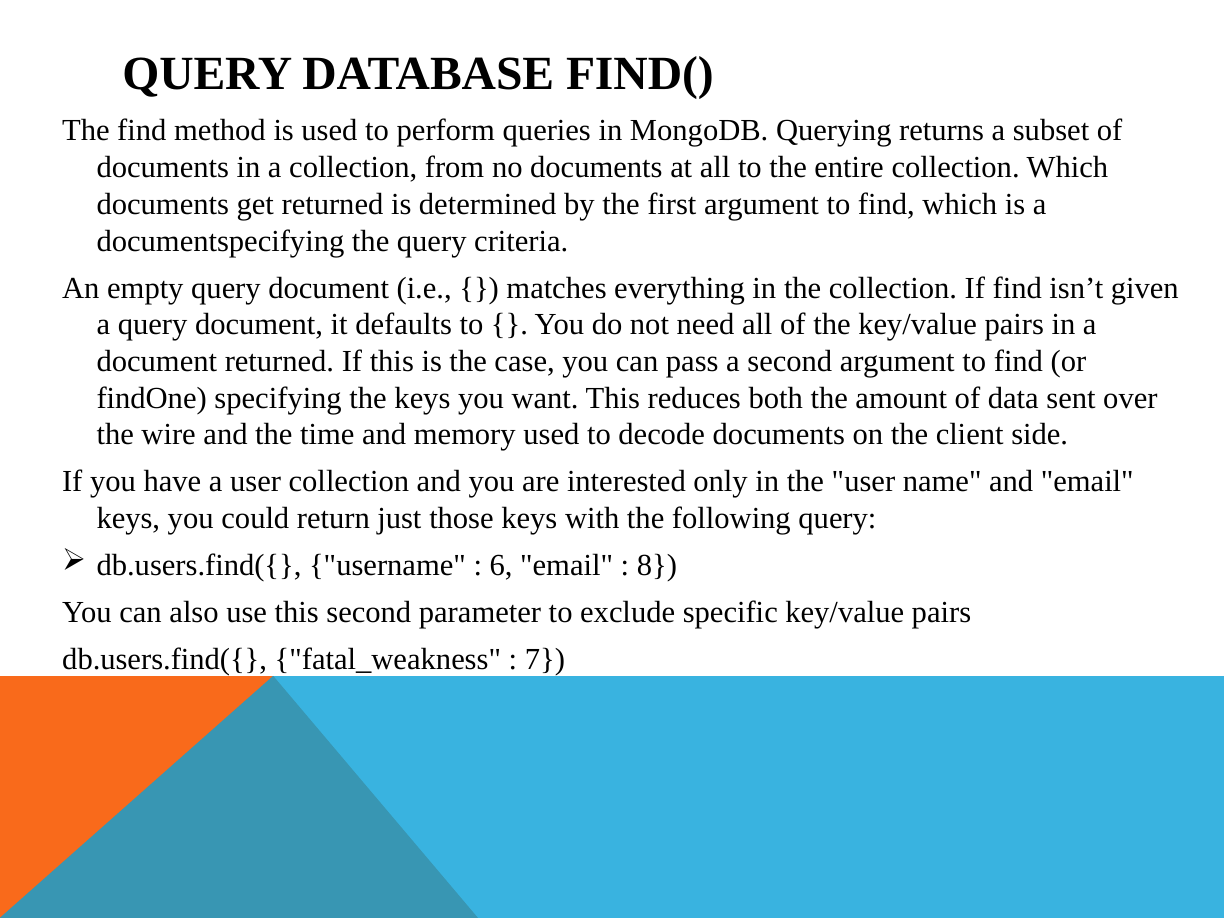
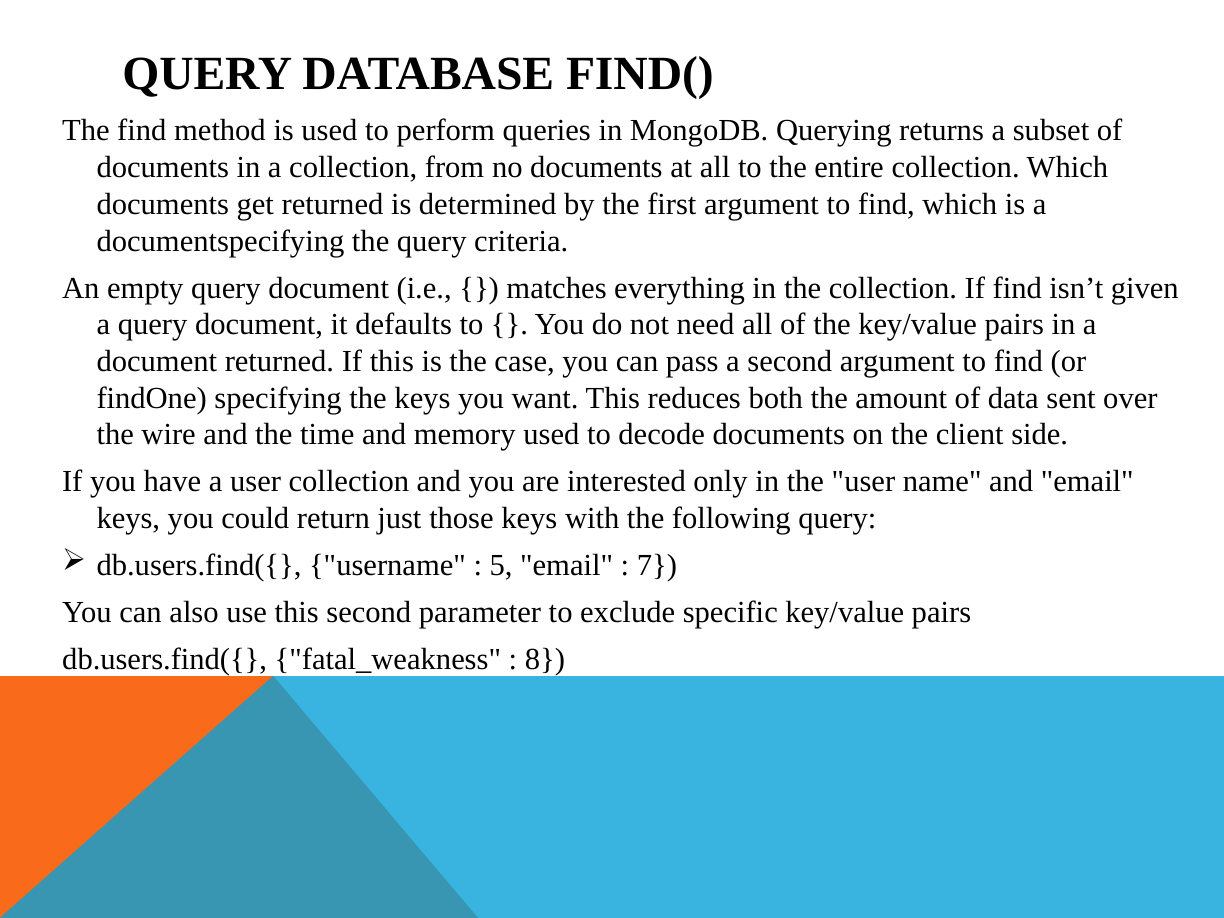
6: 6 -> 5 (501, 565)
8: 8 -> 7 (657, 565)
7: 7 -> 8 (545, 659)
